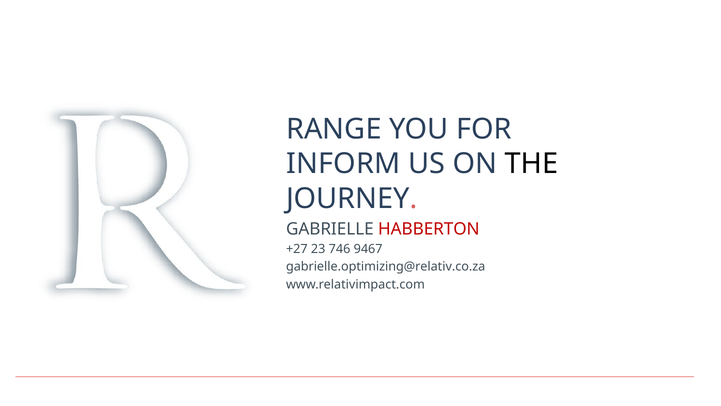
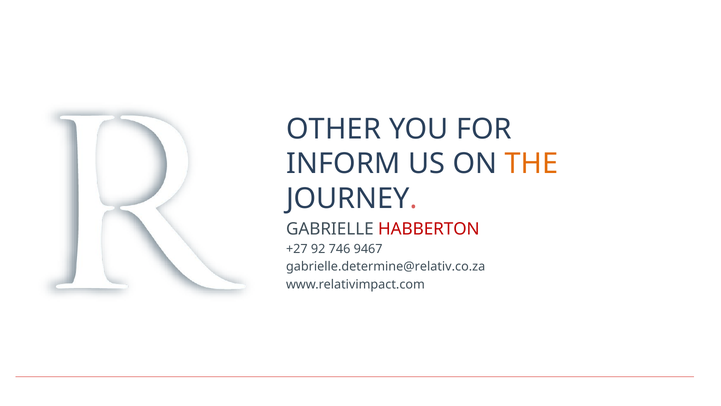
RANGE: RANGE -> OTHER (334, 129)
THE colour: black -> orange (531, 164)
23: 23 -> 92 (318, 249)
gabrielle.optimizing@relativ.co.za: gabrielle.optimizing@relativ.co.za -> gabrielle.determine@relativ.co.za (386, 267)
